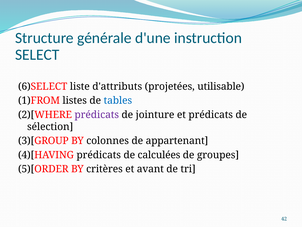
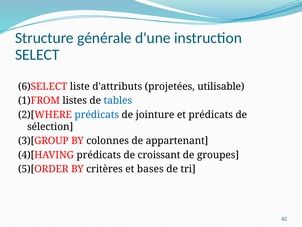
prédicats colour: purple -> blue (97, 114)
calculées: calculées -> croissant (159, 155)
avant: avant -> bases (150, 169)
